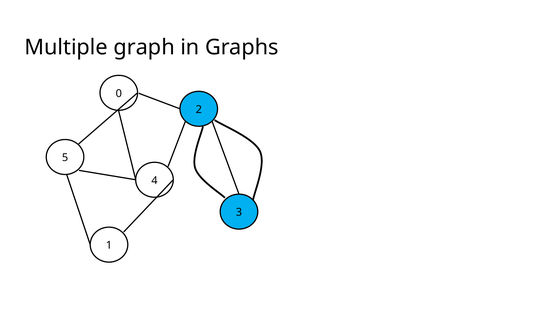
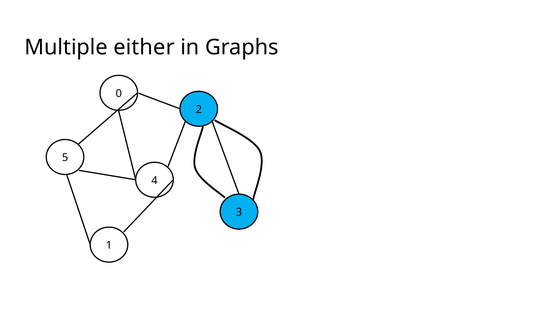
graph: graph -> either (144, 47)
